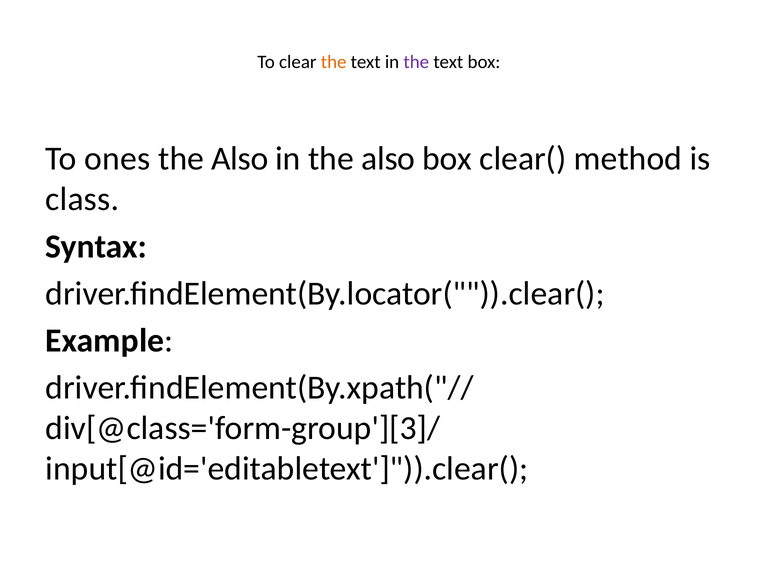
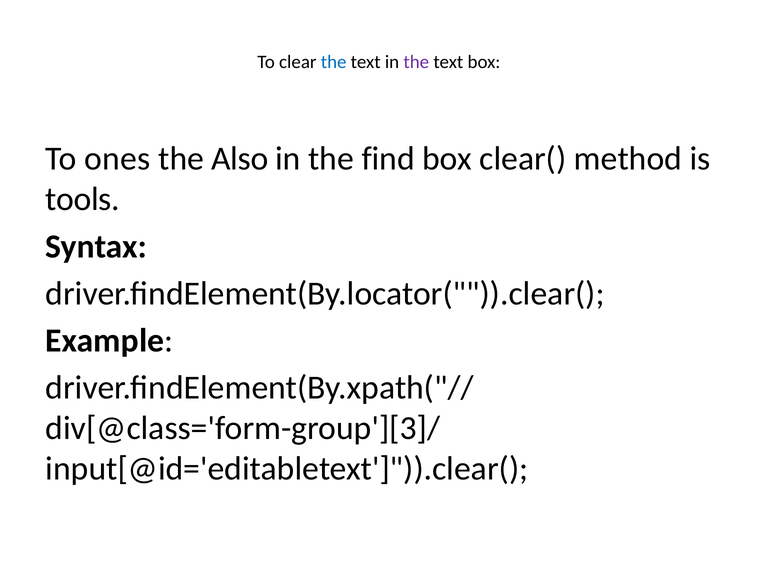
the colour: orange -> blue (334, 62)
in the also: also -> find (388, 159)
class: class -> tools (83, 199)
